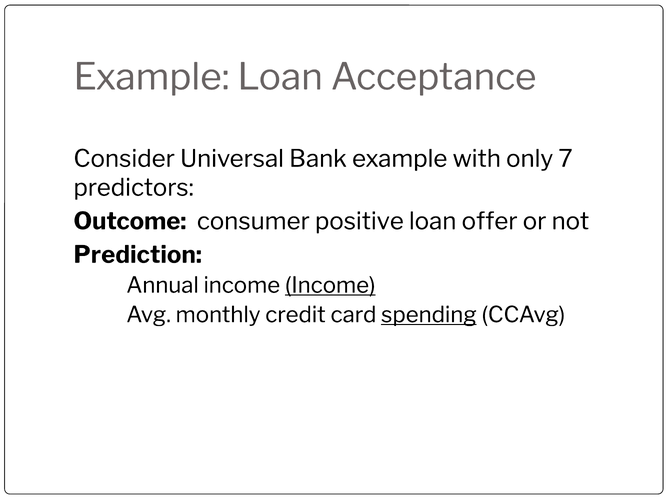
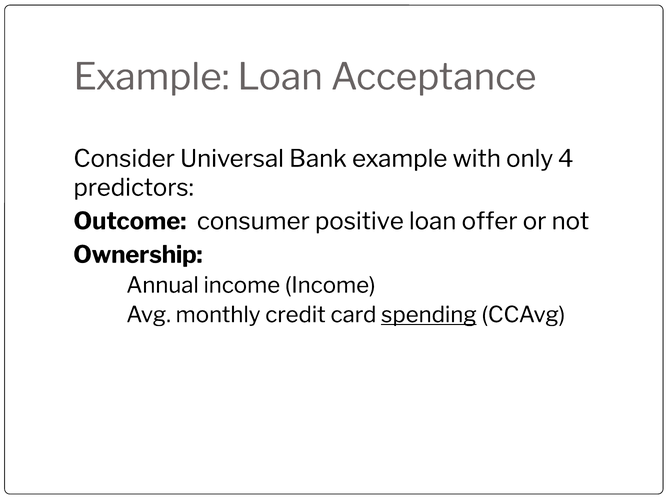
7: 7 -> 4 (566, 159)
Prediction: Prediction -> Ownership (138, 255)
Income underline: present -> none (330, 285)
